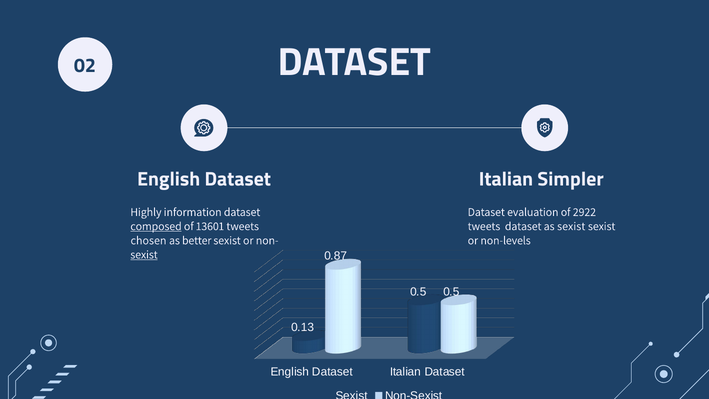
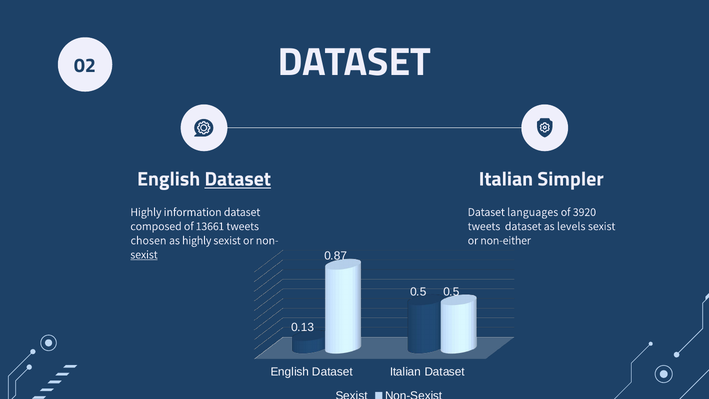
Dataset underline: none -> present (238, 179)
evaluation: evaluation -> languages (533, 212)
2922: 2922 -> 3920 (584, 212)
composed underline: present -> none (156, 226)
13601: 13601 -> 13661 (210, 226)
as sexist: sexist -> levels (571, 226)
as better: better -> highly (197, 240)
non-levels: non-levels -> non-either (506, 240)
